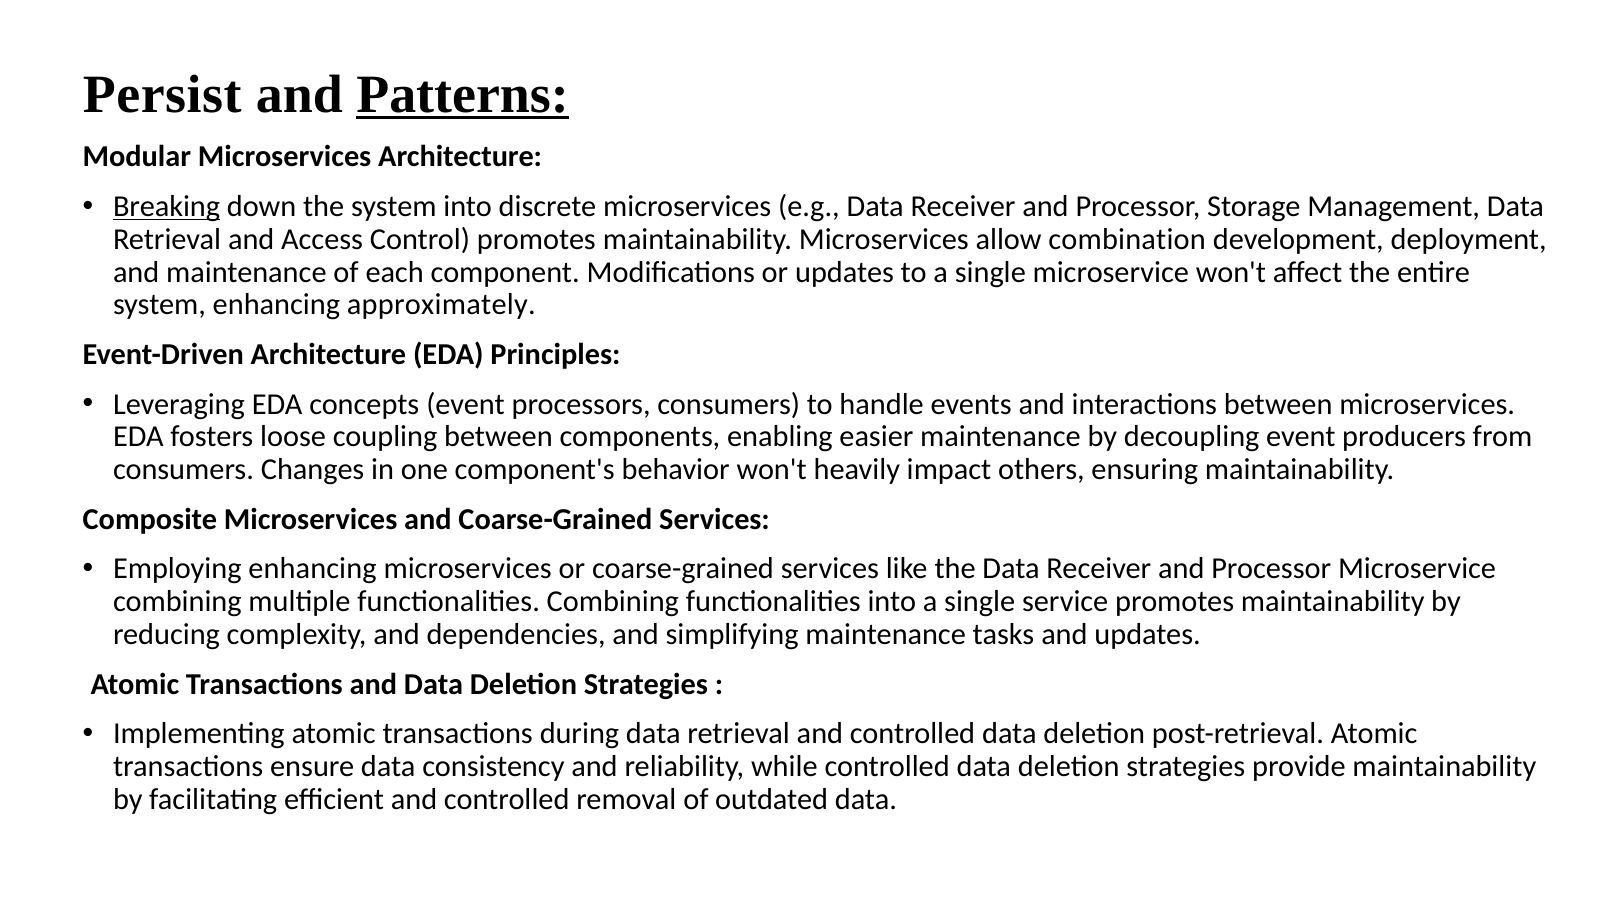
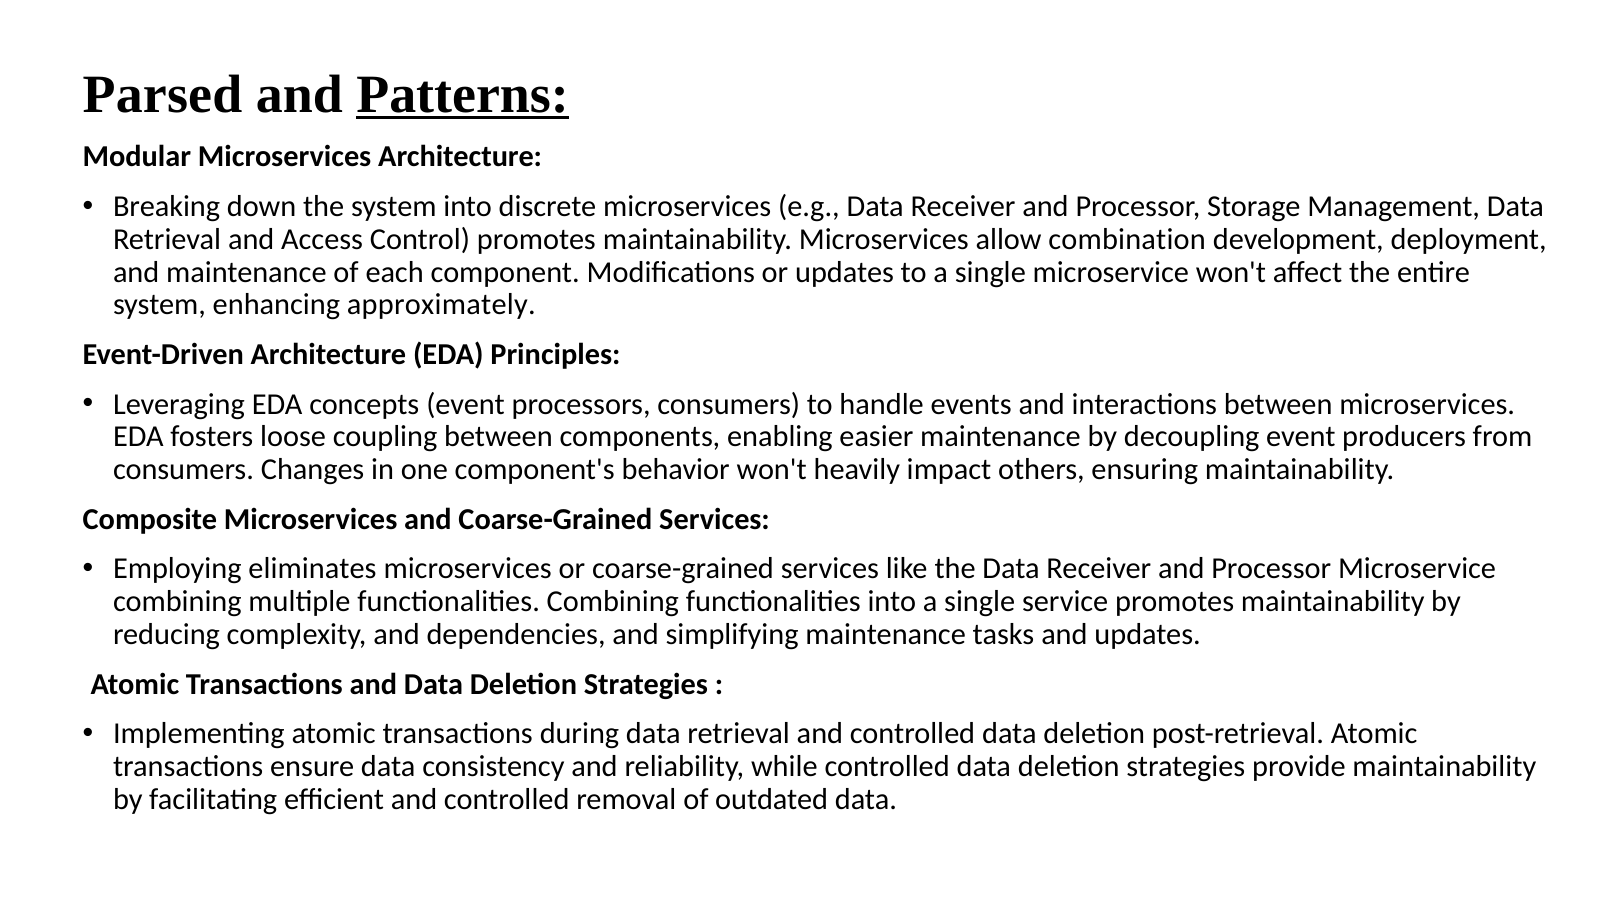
Persist: Persist -> Parsed (162, 94)
Breaking underline: present -> none (167, 207)
Employing enhancing: enhancing -> eliminates (313, 569)
